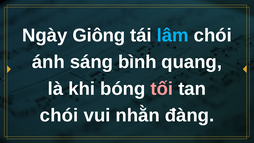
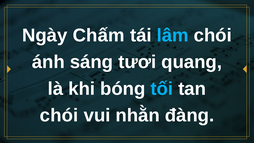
Giông: Giông -> Chấm (99, 35)
bình: bình -> tươi (137, 62)
tối colour: pink -> light blue (162, 89)
